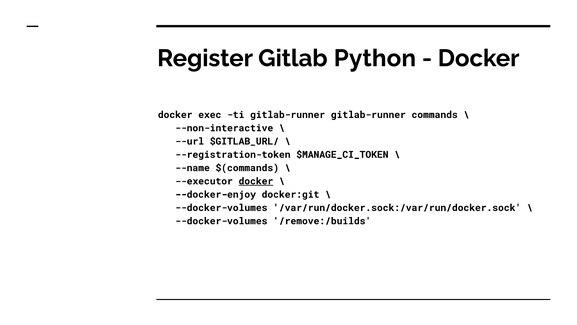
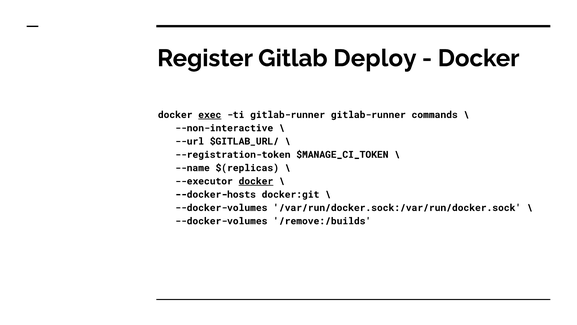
Python: Python -> Deploy (375, 58)
exec underline: none -> present (210, 115)
$(commands: $(commands -> $(replicas (247, 168)
--docker-enjoy: --docker-enjoy -> --docker-hosts (216, 194)
